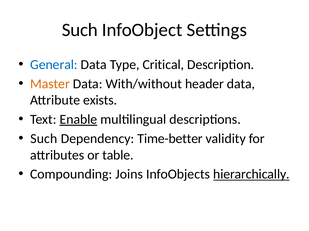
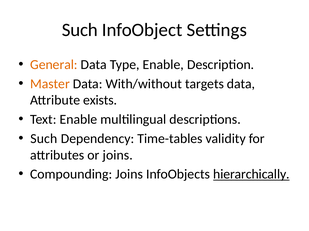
General colour: blue -> orange (54, 65)
Type Critical: Critical -> Enable (163, 65)
header: header -> targets (204, 84)
Enable underline: present -> none (78, 120)
Time-better: Time-better -> Time-tables (170, 139)
or table: table -> joins (118, 155)
